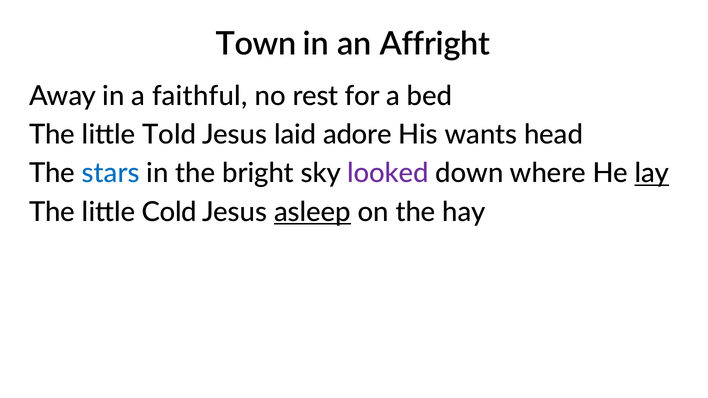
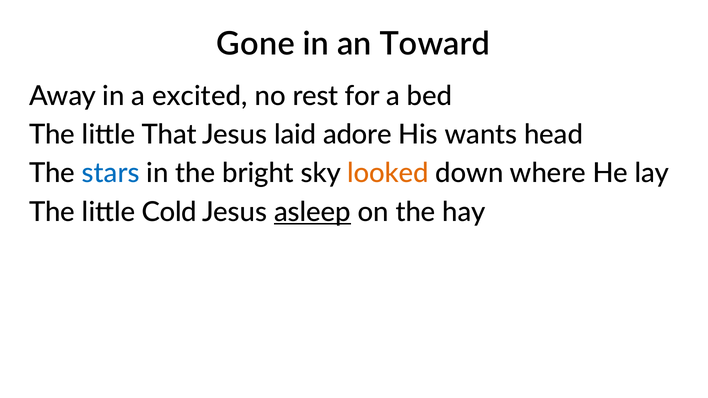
Town: Town -> Gone (256, 44)
Affright: Affright -> Toward (435, 44)
faithful: faithful -> excited (200, 96)
Told: Told -> That (169, 135)
looked colour: purple -> orange (388, 174)
lay underline: present -> none (652, 174)
